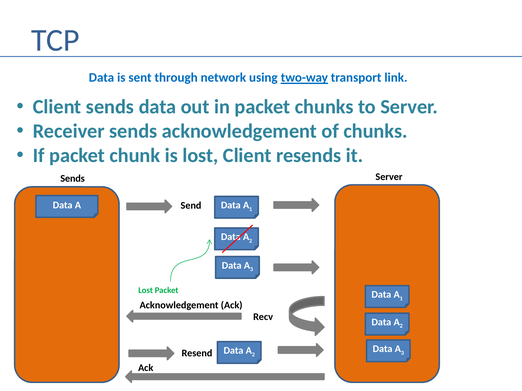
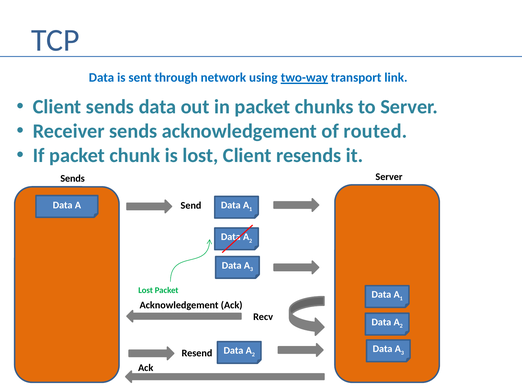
of chunks: chunks -> routed (375, 131)
